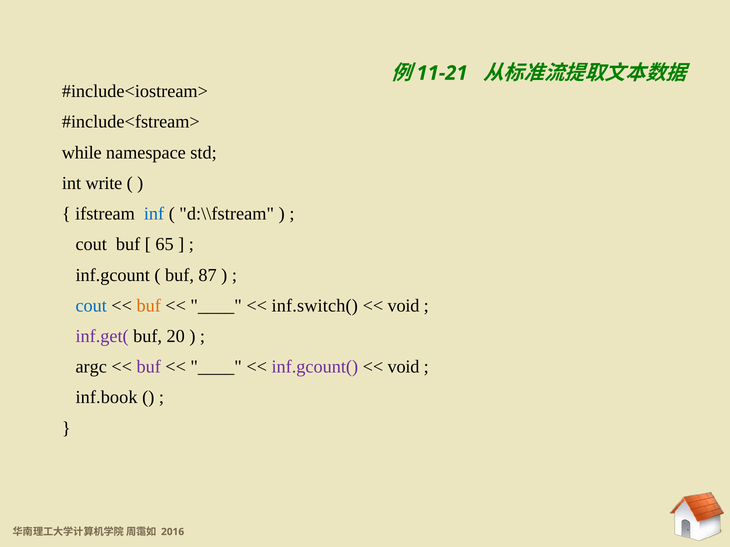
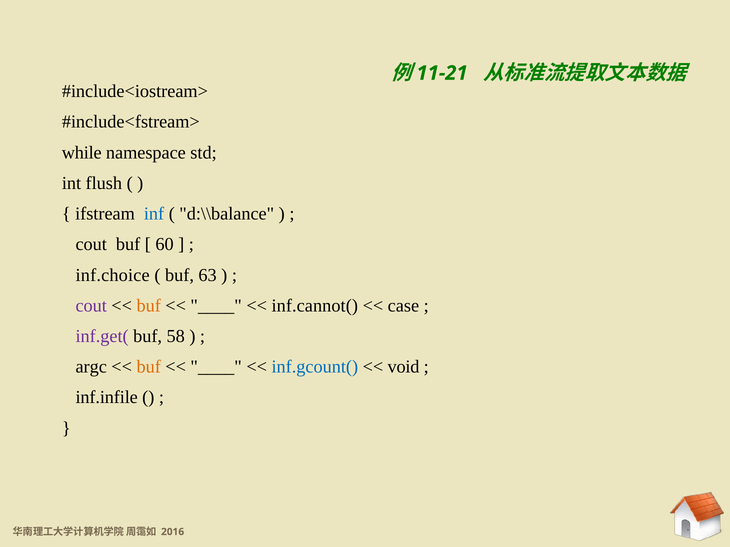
write: write -> flush (104, 183)
d:\\fstream: d:\\fstream -> d:\\balance (227, 214)
65: 65 -> 60 (165, 245)
inf.gcount: inf.gcount -> inf.choice (113, 275)
87: 87 -> 63 (208, 275)
cout colour: blue -> purple (91, 306)
inf.switch(: inf.switch( -> inf.cannot( (315, 306)
void: void -> case (403, 306)
20: 20 -> 58 (176, 337)
buf colour: purple -> orange (149, 367)
inf.gcount( colour: purple -> blue (315, 367)
inf.book: inf.book -> inf.infile (107, 398)
